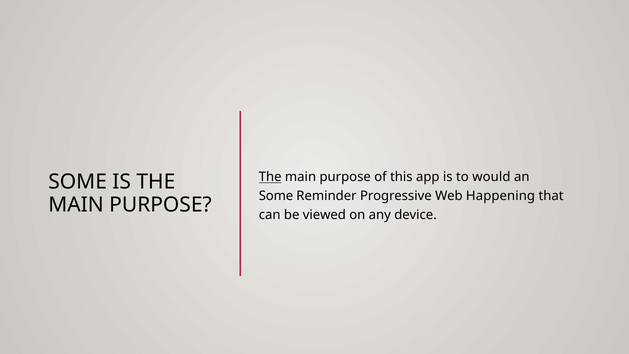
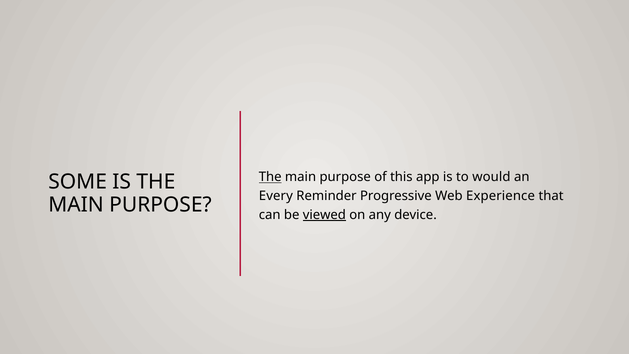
Some: Some -> Every (276, 196)
Happening: Happening -> Experience (501, 196)
viewed underline: none -> present (324, 215)
